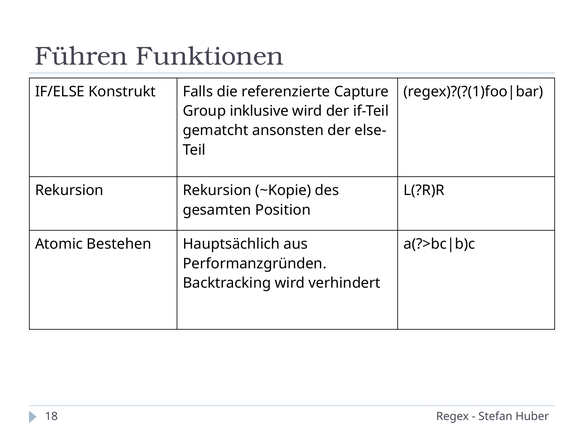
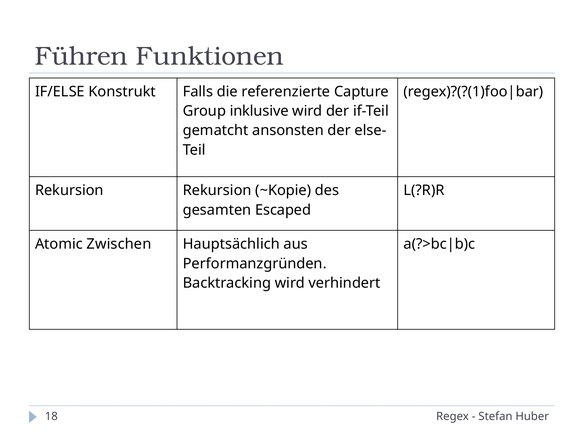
Position: Position -> Escaped (283, 210)
Bestehen: Bestehen -> Zwischen (119, 244)
